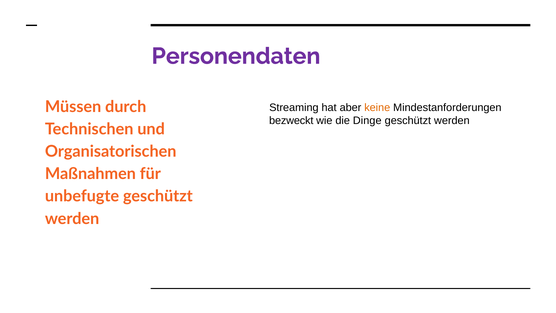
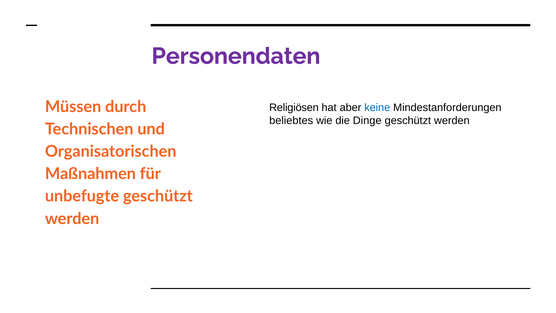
Streaming: Streaming -> Religiösen (294, 108)
keine colour: orange -> blue (377, 108)
bezweckt: bezweckt -> beliebtes (291, 121)
